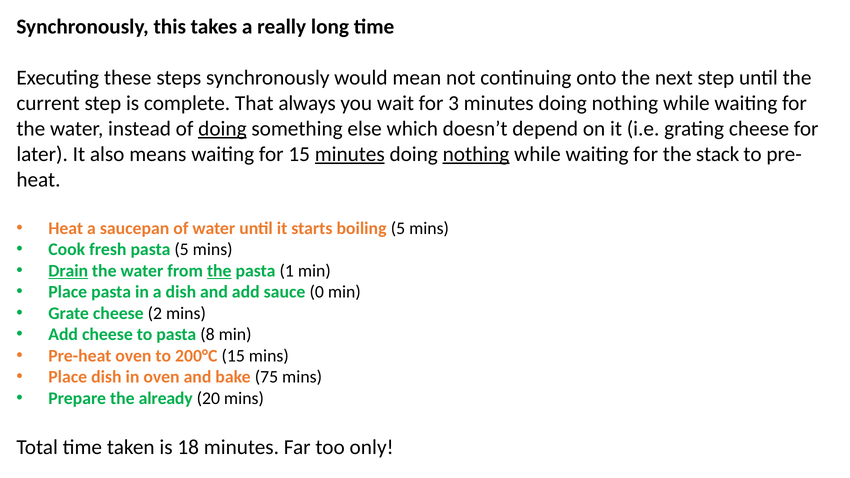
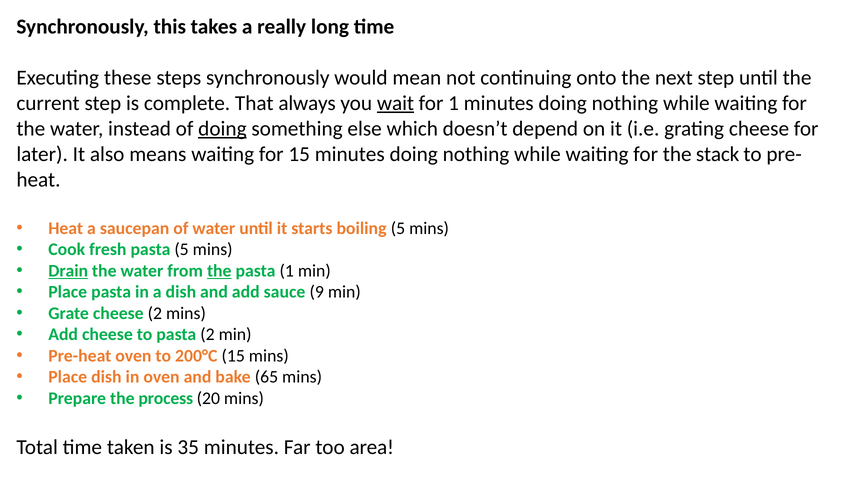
wait underline: none -> present (395, 103)
for 3: 3 -> 1 (454, 103)
minutes underline: present -> none (350, 154)
nothing underline: present -> none (476, 154)
0: 0 -> 9 (317, 292)
pasta 8: 8 -> 2 (207, 335)
75: 75 -> 65 (266, 377)
already: already -> process (166, 398)
18: 18 -> 35 (188, 447)
only: only -> area (372, 447)
